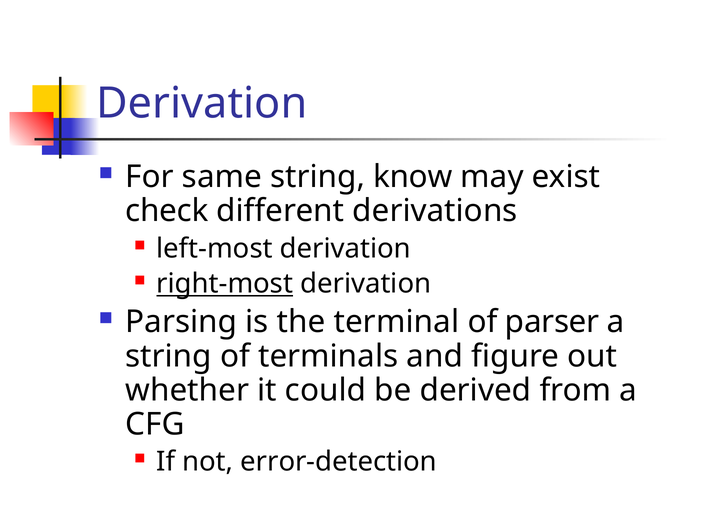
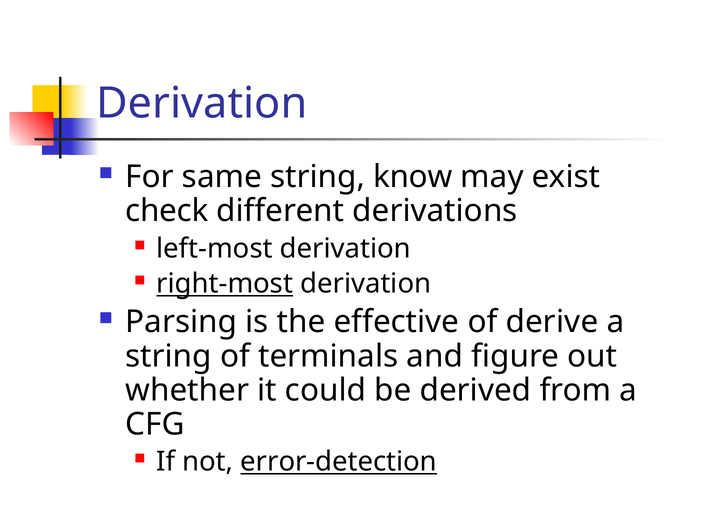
terminal: terminal -> effective (396, 322)
parser: parser -> derive (552, 322)
error-detection underline: none -> present (339, 462)
